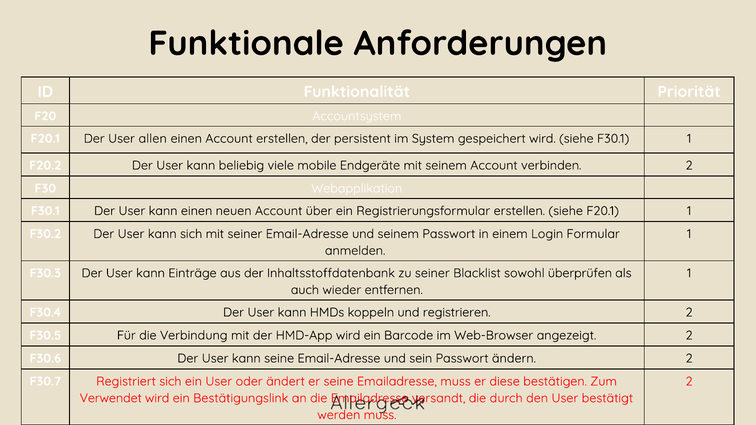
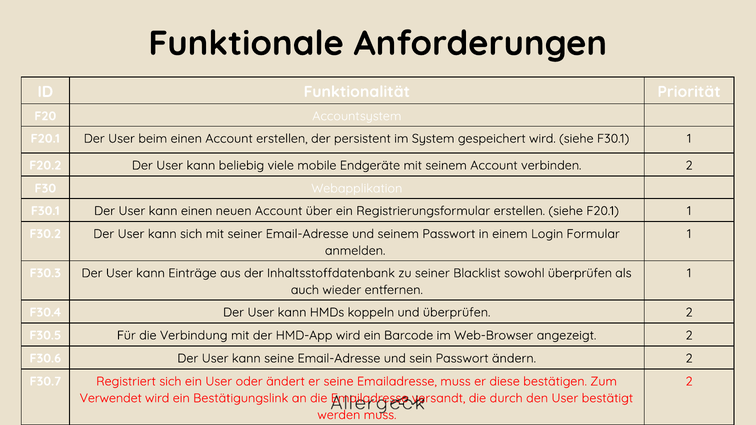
allen: allen -> beim (153, 139)
und registrieren: registrieren -> überprüfen (457, 313)
